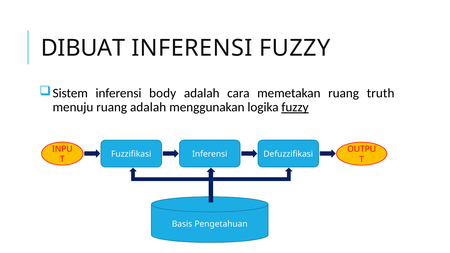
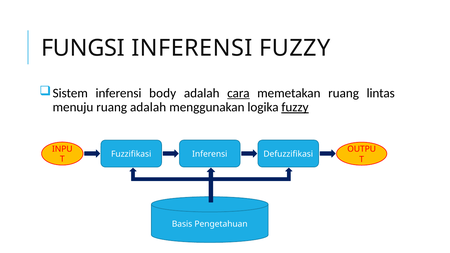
DIBUAT: DIBUAT -> FUNGSI (83, 48)
cara underline: none -> present (238, 93)
truth: truth -> lintas (381, 93)
